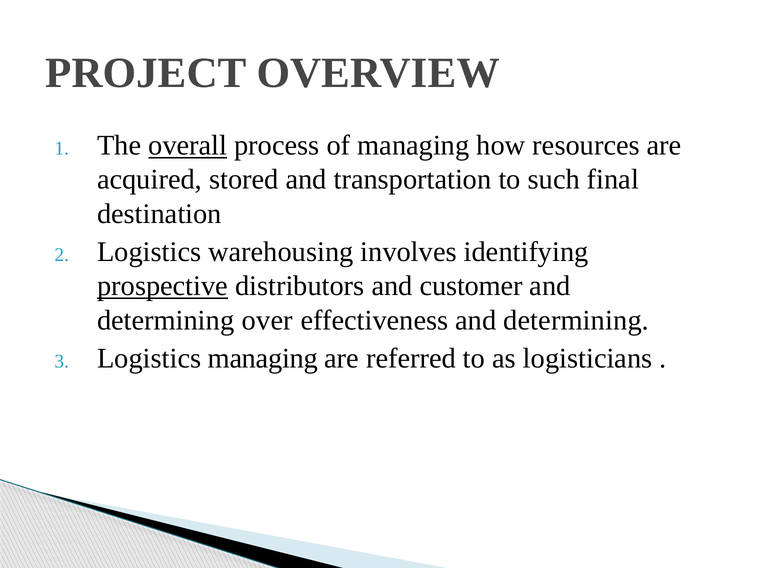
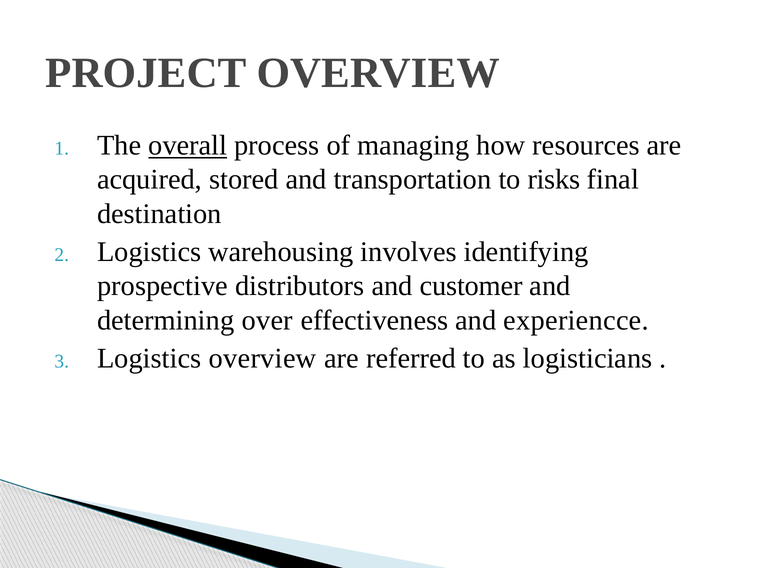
such: such -> risks (554, 180)
prospective underline: present -> none (163, 286)
effectiveness and determining: determining -> experiencce (576, 320)
Logistics managing: managing -> overview (263, 359)
